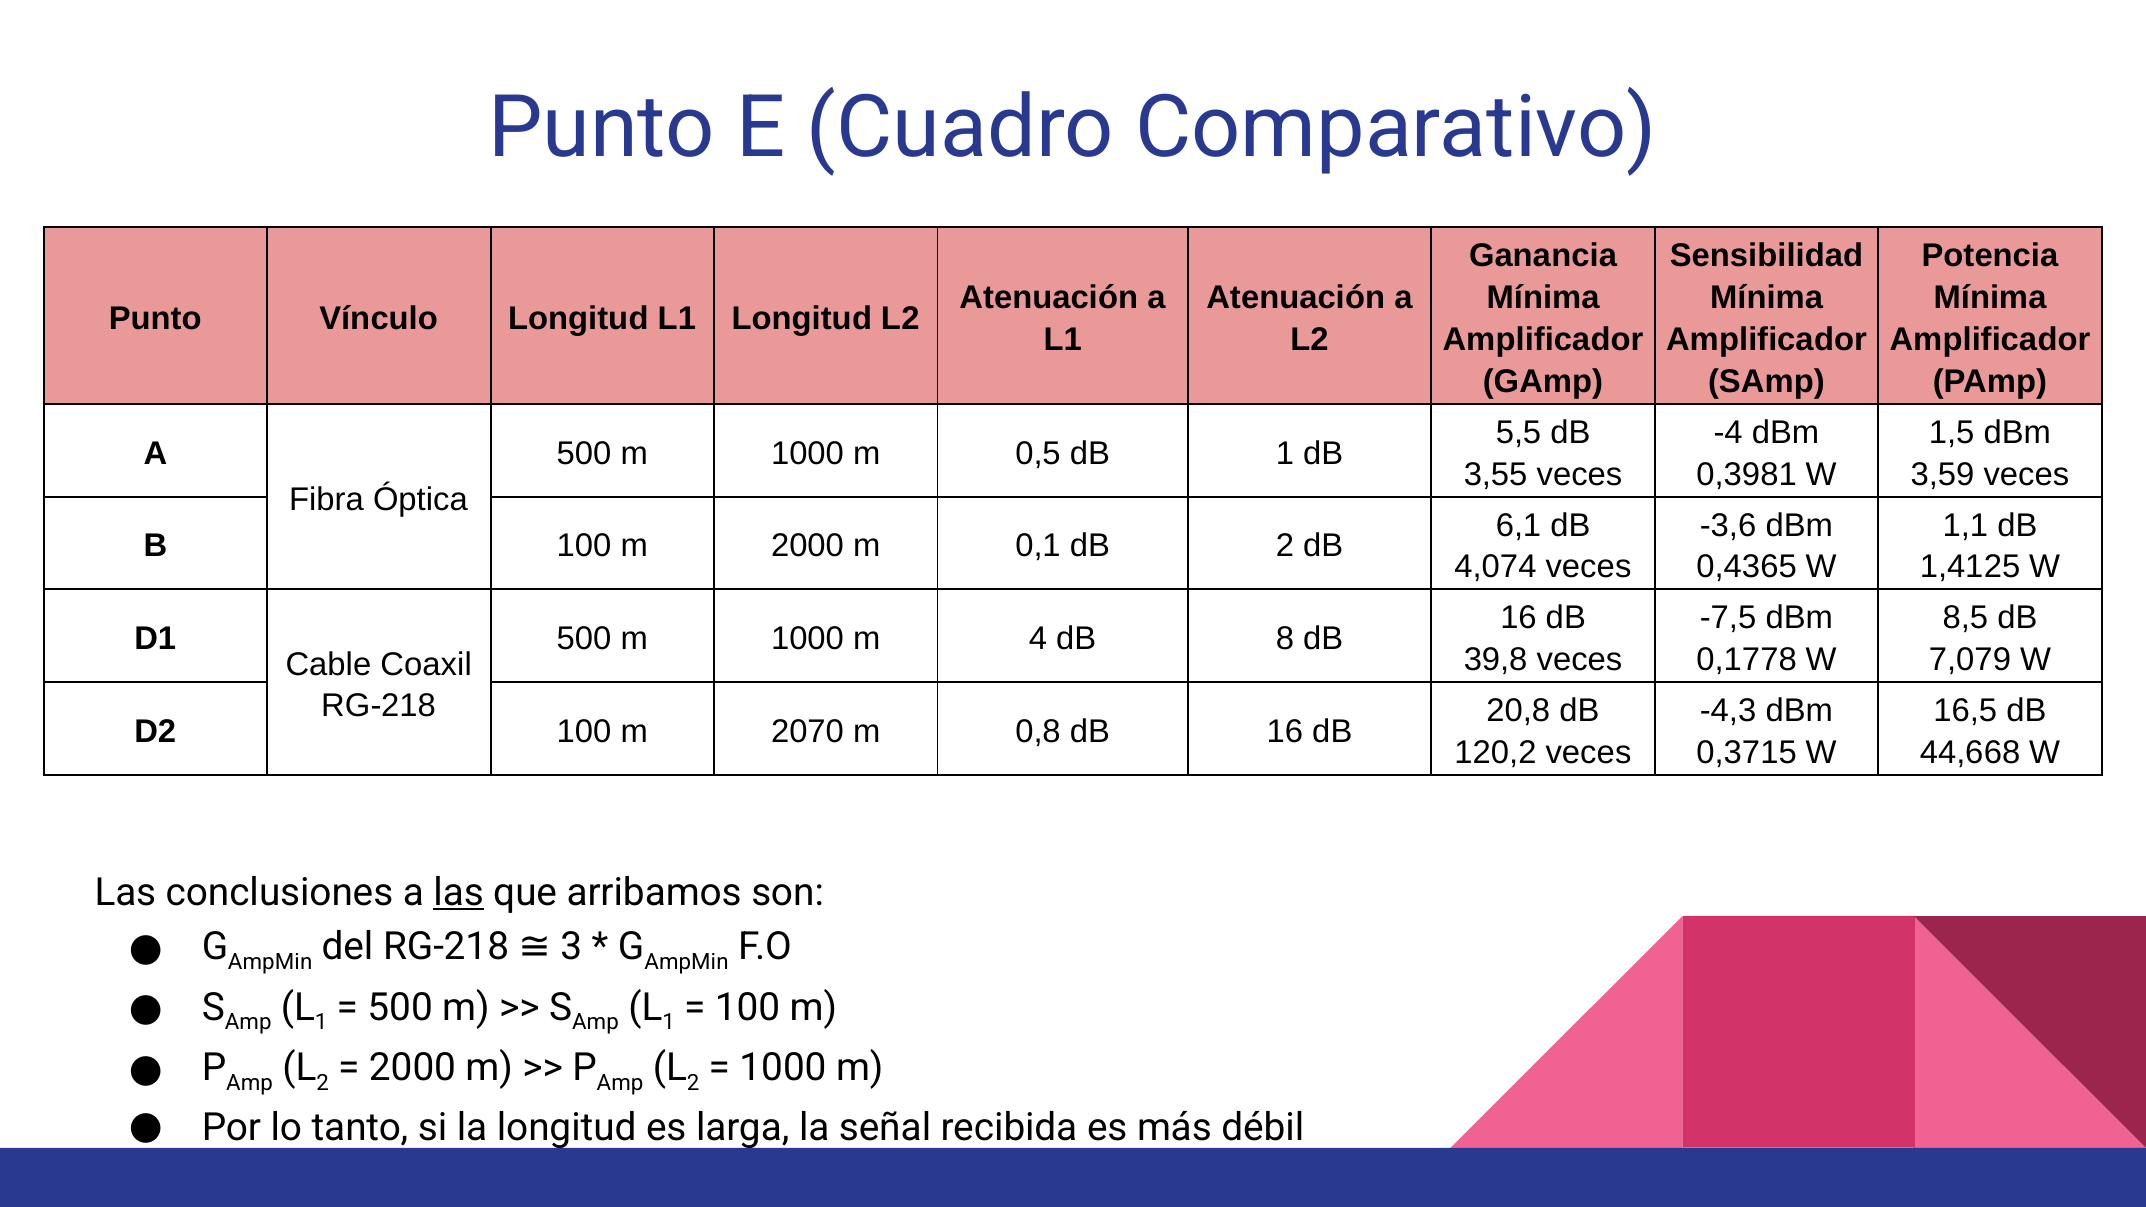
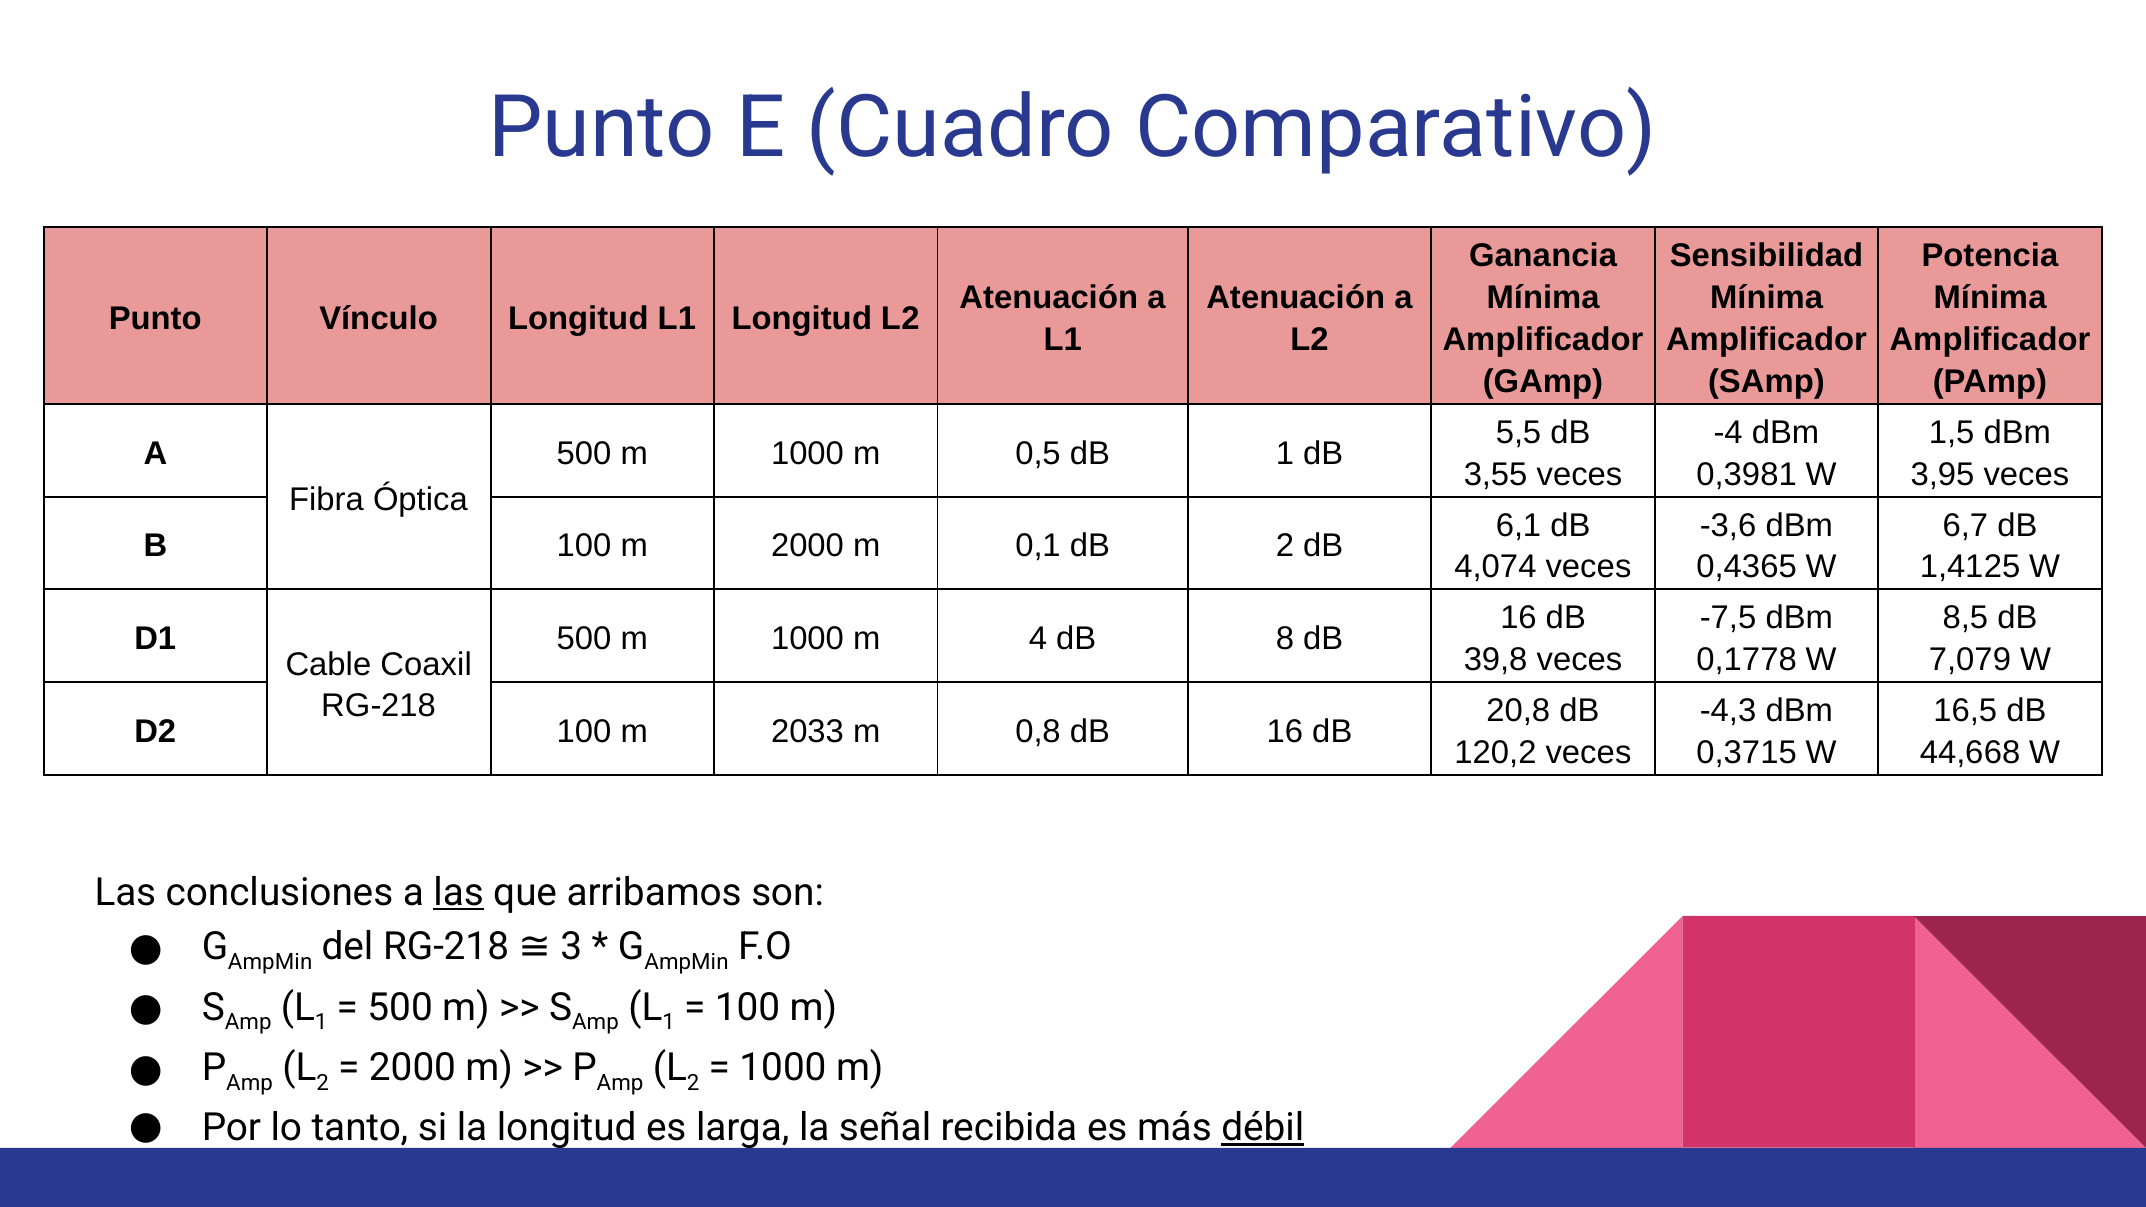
3,59: 3,59 -> 3,95 (1943, 474)
1,1: 1,1 -> 6,7 (1965, 525)
2070: 2070 -> 2033 (807, 732)
débil underline: none -> present (1263, 1128)
